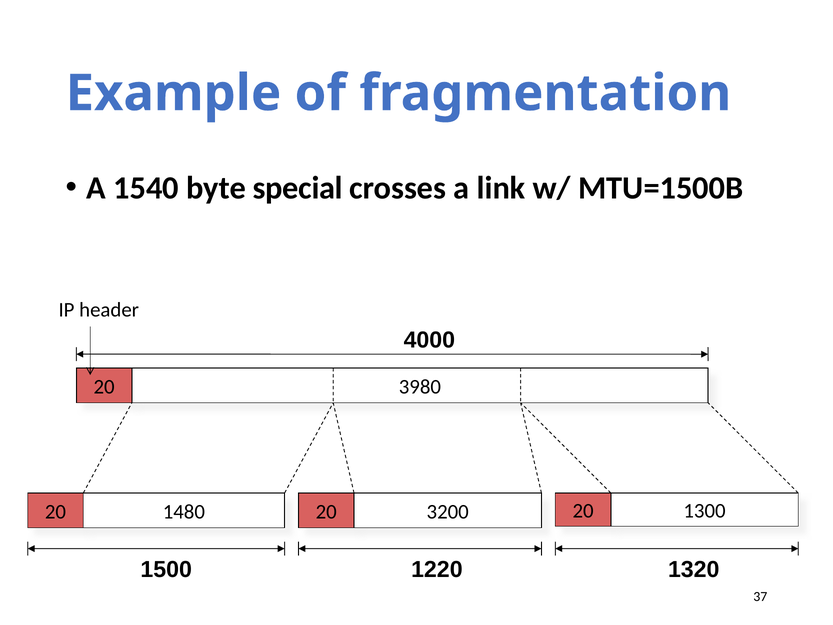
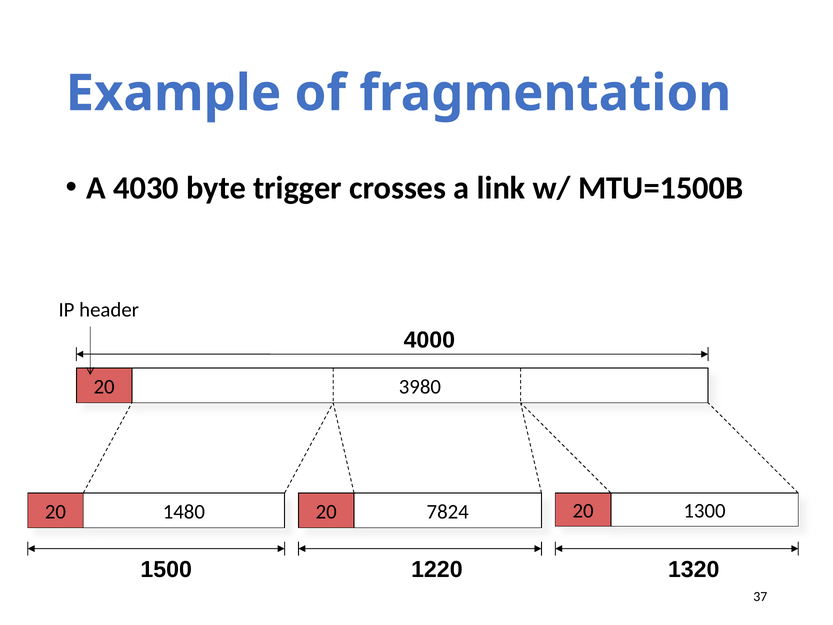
1540: 1540 -> 4030 (146, 188)
special: special -> trigger (298, 188)
3200: 3200 -> 7824 (448, 512)
